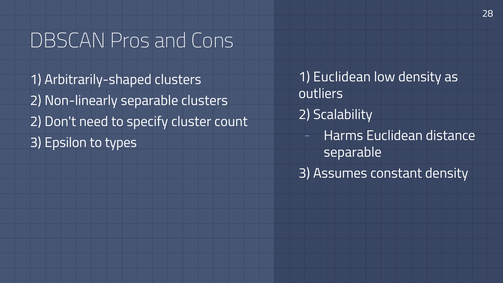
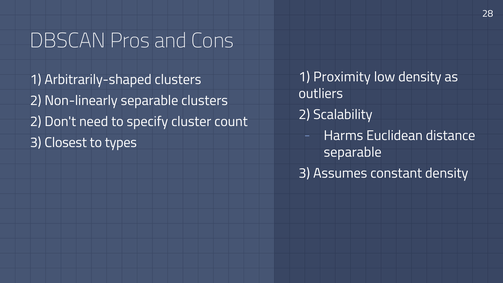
1 Euclidean: Euclidean -> Proximity (342, 77)
Epsilon: Epsilon -> Closest (66, 142)
